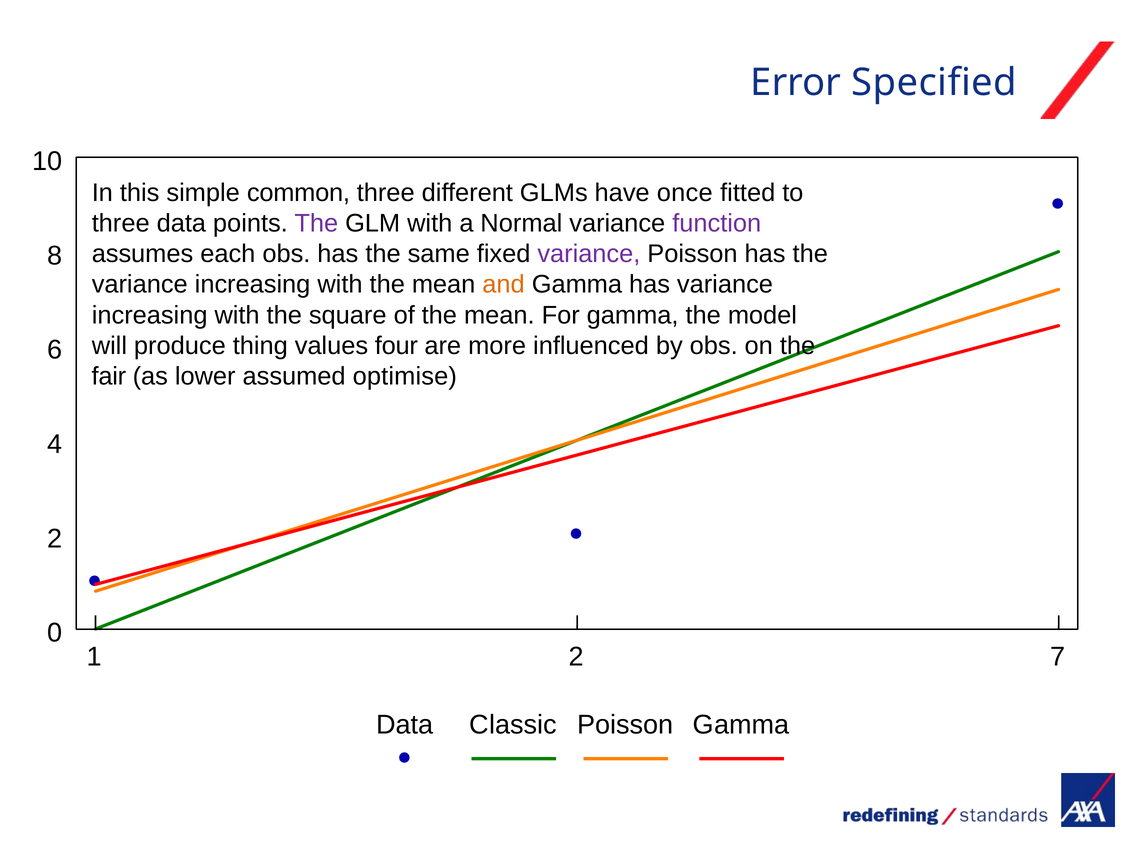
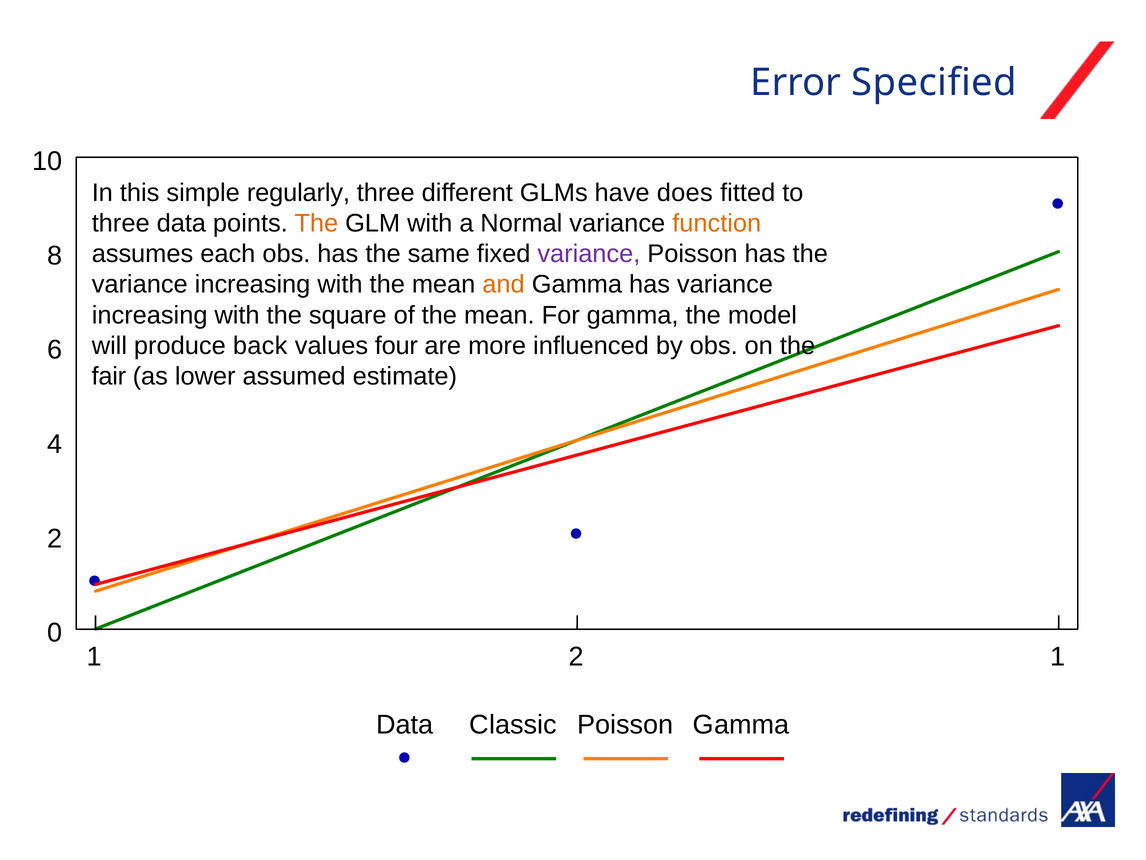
common: common -> regularly (298, 193)
once: once -> does (685, 193)
The colour: purple -> orange (316, 223)
function colour: purple -> orange (717, 223)
thing: thing -> back (260, 346)
optimise: optimise -> estimate (405, 376)
2 7: 7 -> 1 (1058, 656)
